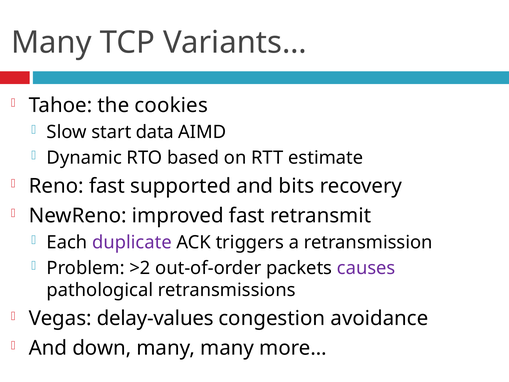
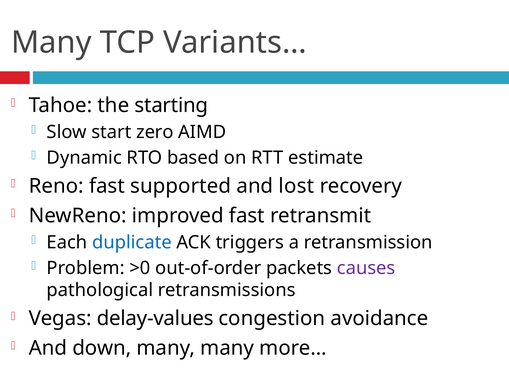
cookies: cookies -> starting (171, 105)
data: data -> zero (155, 132)
bits: bits -> lost (296, 186)
duplicate colour: purple -> blue (132, 242)
>2: >2 -> >0 (140, 268)
